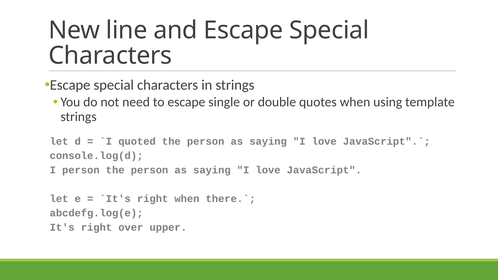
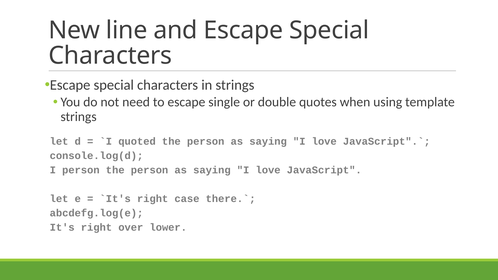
right when: when -> case (187, 199)
upper: upper -> lower (168, 228)
